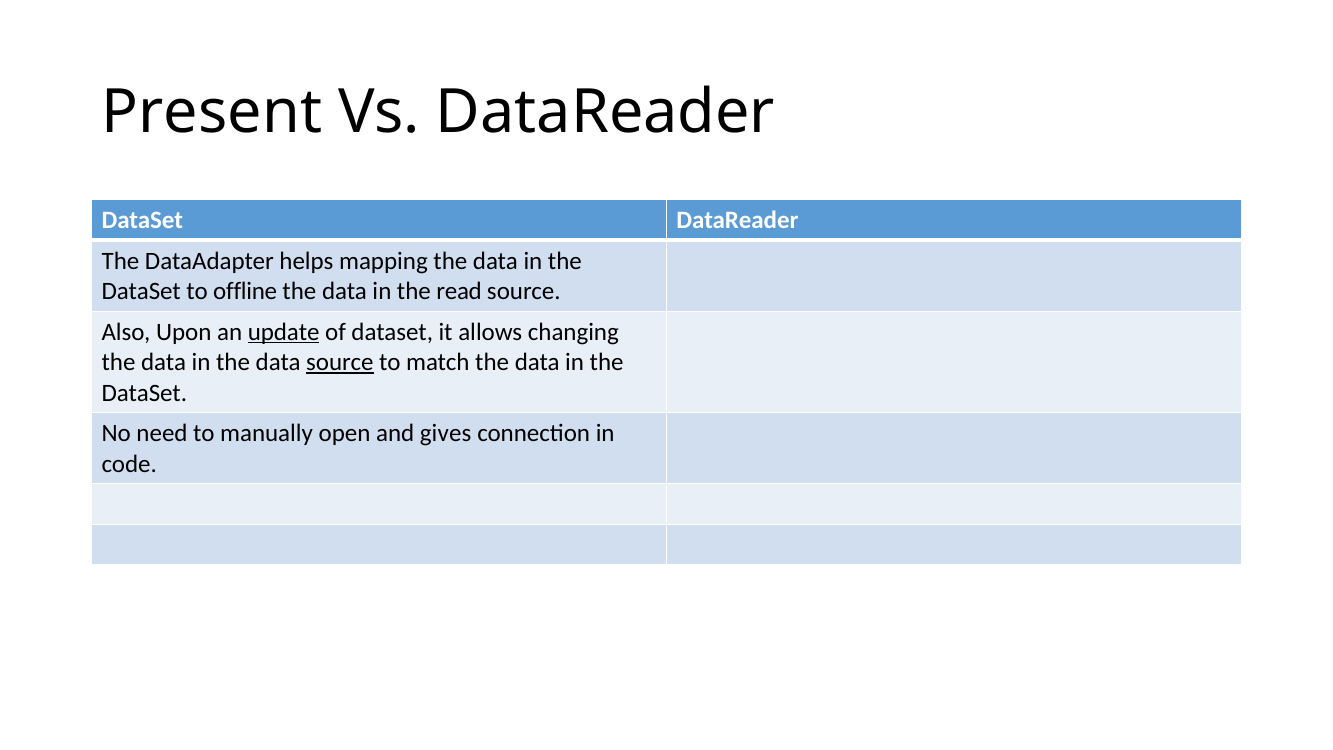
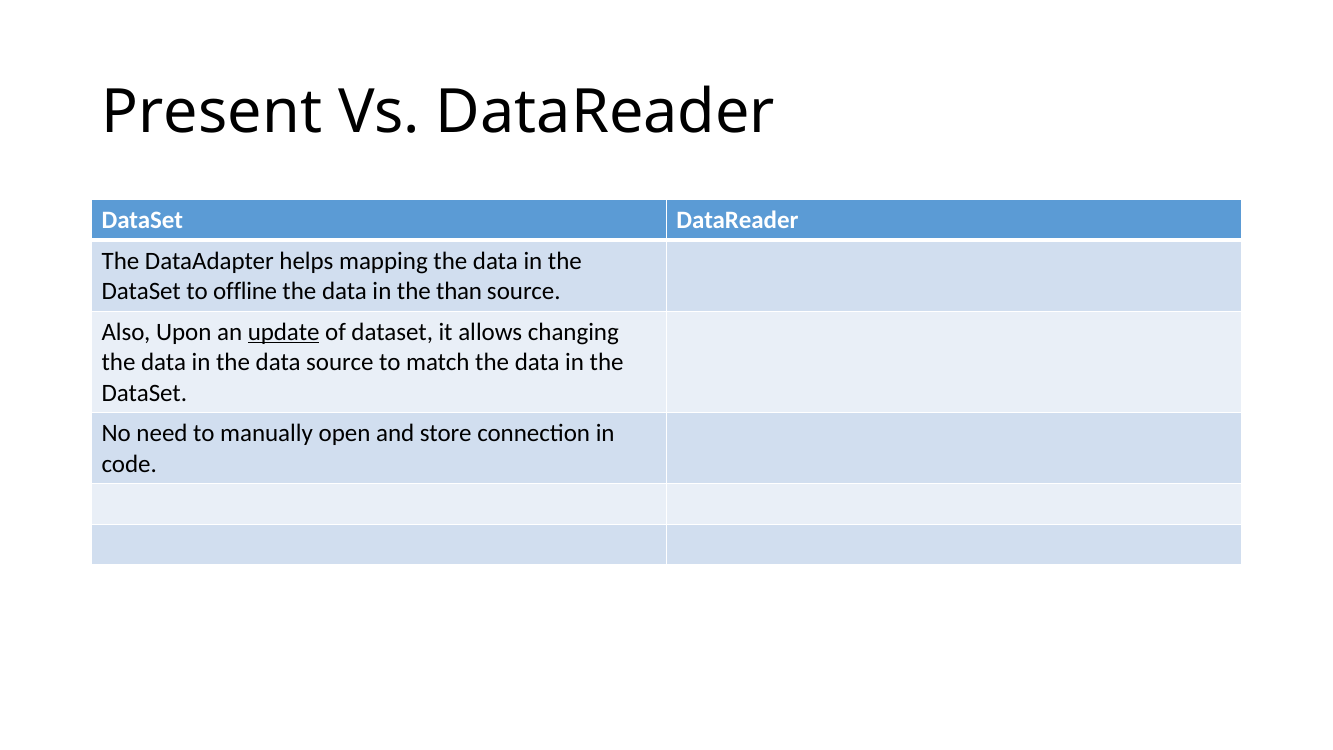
read: read -> than (459, 291)
source underline: present -> none (340, 362)
gives: gives -> store (446, 433)
